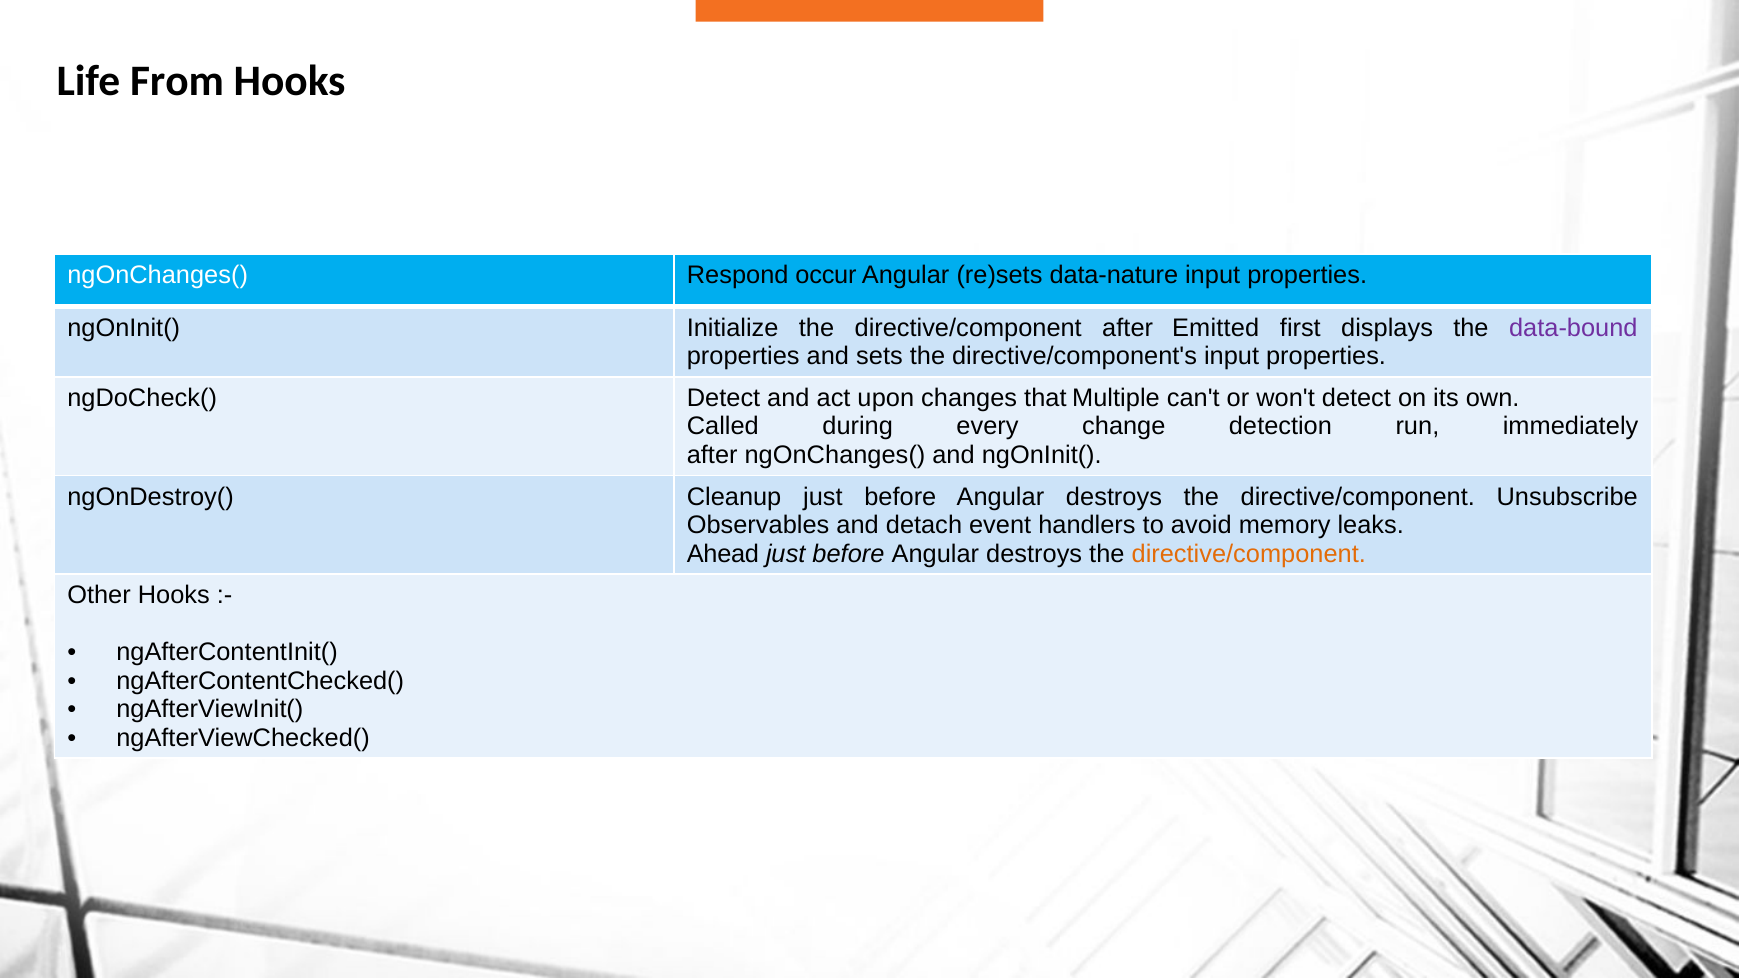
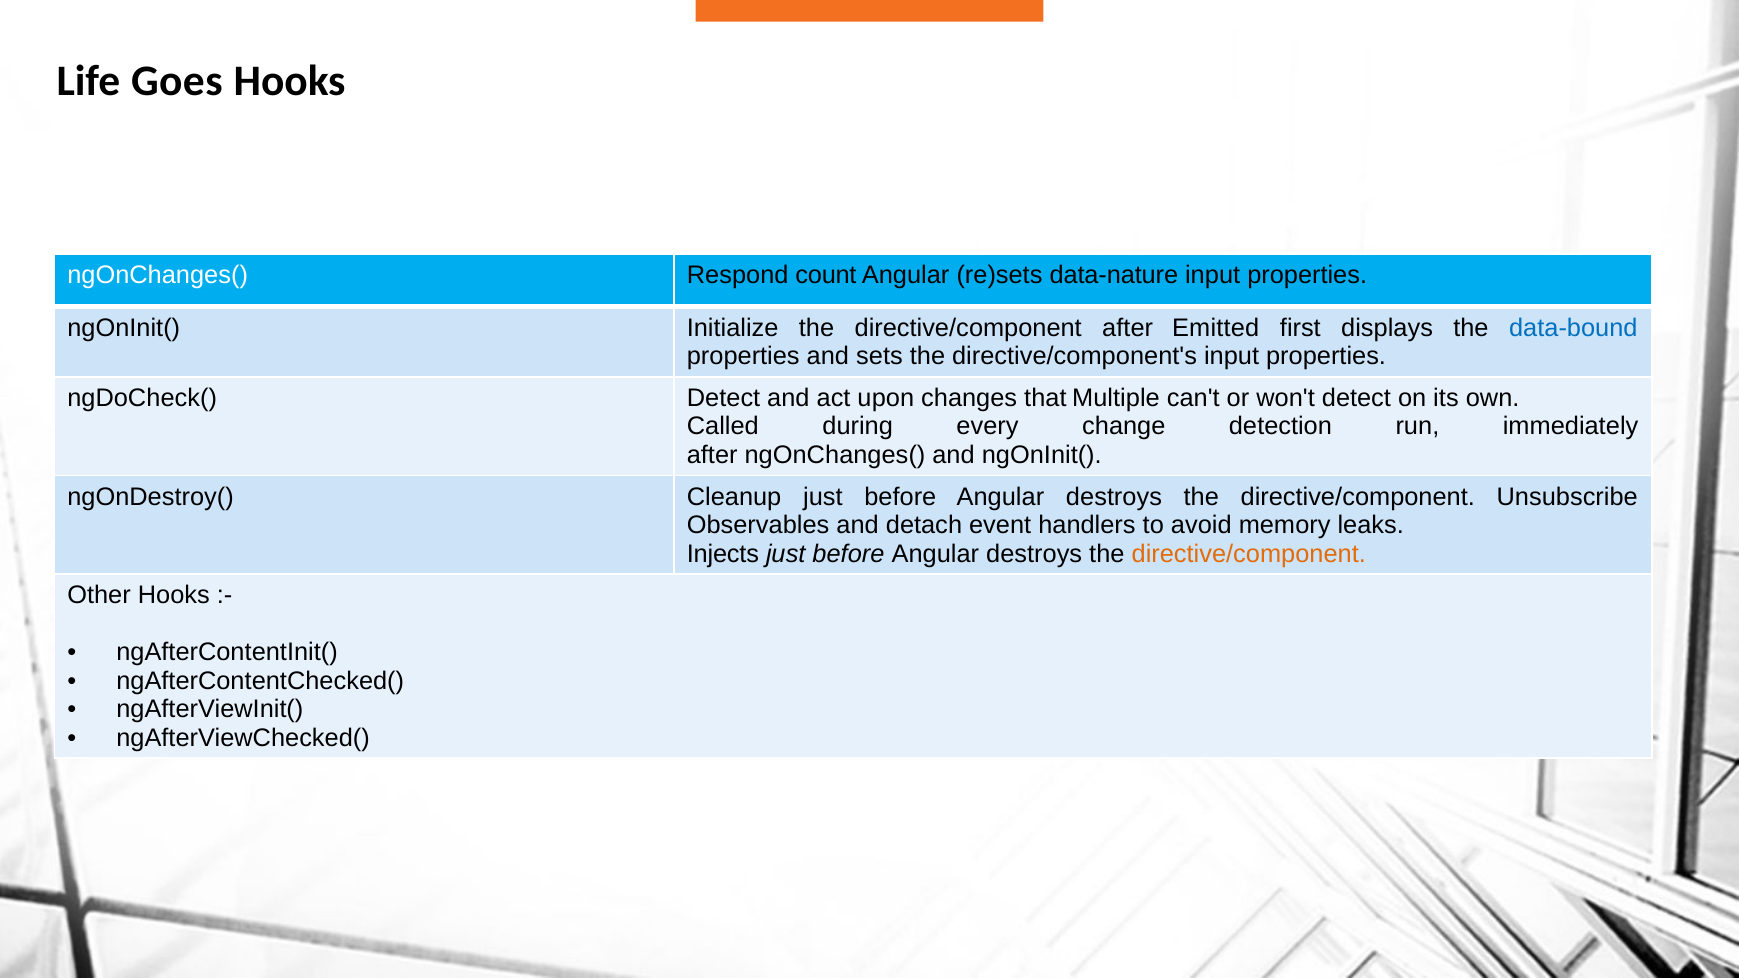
From: From -> Goes (177, 81)
occur: occur -> count (826, 275)
data-bound colour: purple -> blue (1573, 328)
Ahead: Ahead -> Injects (723, 554)
